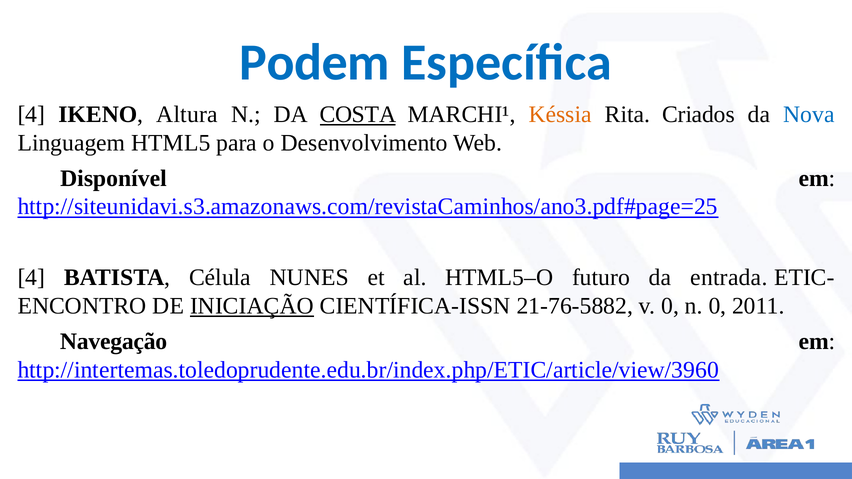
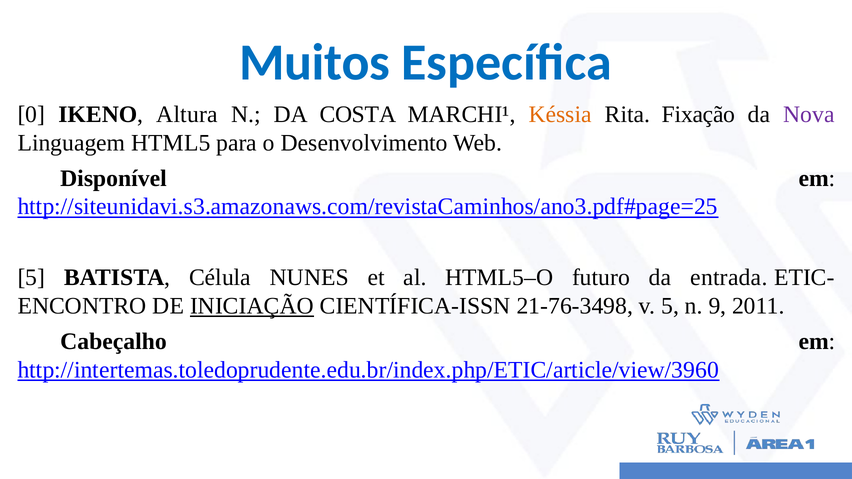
Podem: Podem -> Muitos (315, 63)
4: 4 -> 0 (31, 114)
COSTA underline: present -> none (358, 114)
Criados: Criados -> Fixação (699, 114)
Nova colour: blue -> purple (809, 114)
4: 4 -> 5 (31, 278)
21-76-5882: 21-76-5882 -> 21-76-3498 (575, 306)
v 0: 0 -> 5 (670, 306)
n 0: 0 -> 9 (717, 306)
Navegação: Navegação -> Cabeçalho (113, 342)
